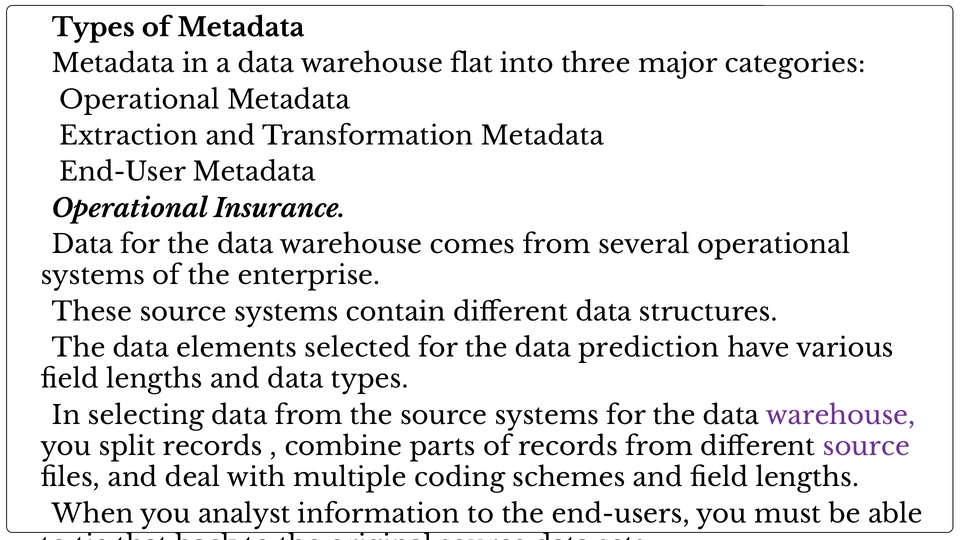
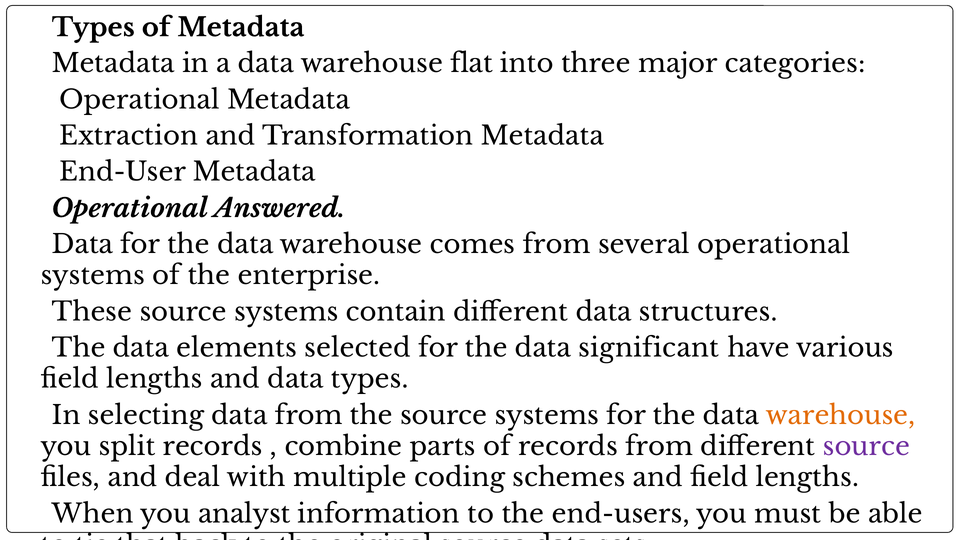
Insurance: Insurance -> Answered (280, 208)
prediction: prediction -> significant (649, 348)
warehouse colour: purple -> orange (840, 416)
